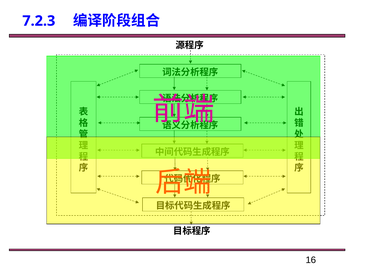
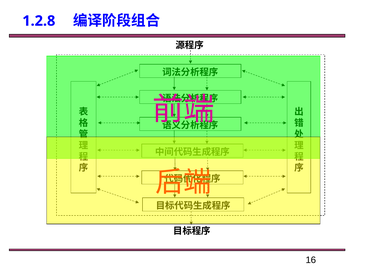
7.2.3: 7.2.3 -> 1.2.8 (39, 21)
